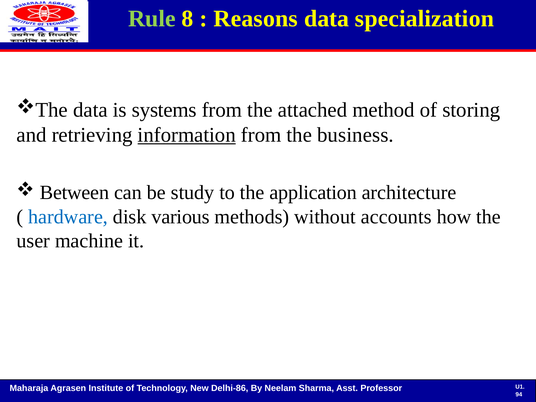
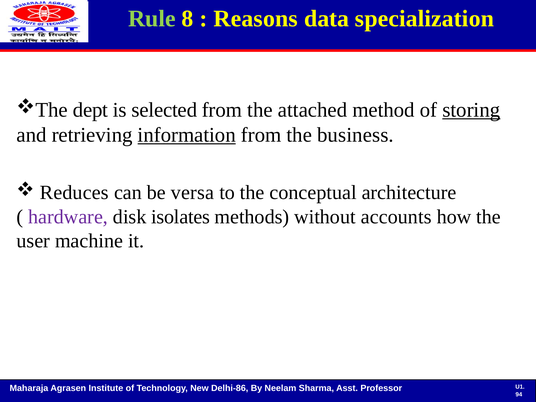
data: data -> dept (90, 110)
systems: systems -> selected (164, 110)
storing underline: none -> present (471, 110)
Between: Between -> Reduces (74, 193)
study: study -> versa (193, 193)
application: application -> conceptual (313, 193)
hardware colour: blue -> purple (68, 217)
various: various -> isolates (181, 217)
